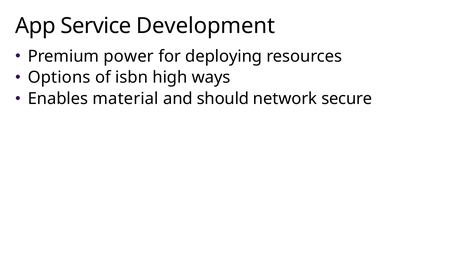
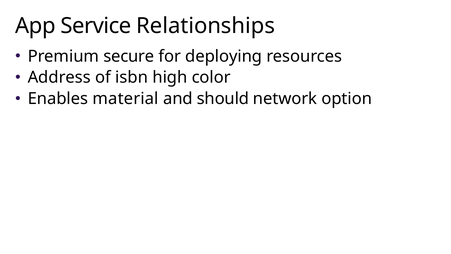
Development: Development -> Relationships (206, 26)
power: power -> secure (129, 56)
Options: Options -> Address (59, 77)
ways: ways -> color (211, 77)
secure: secure -> option (347, 99)
